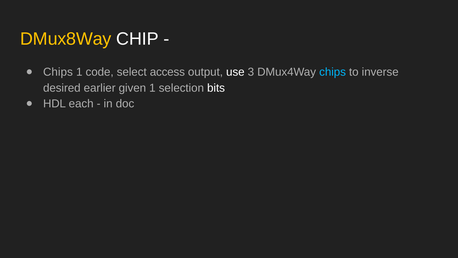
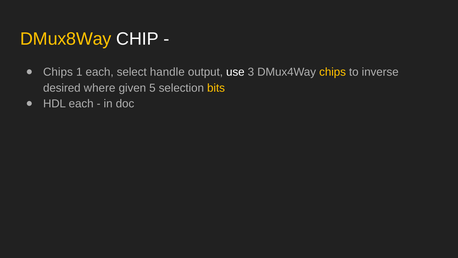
1 code: code -> each (100, 72)
access: access -> handle (167, 72)
chips colour: light blue -> yellow (333, 72)
earlier: earlier -> where (100, 88)
given 1: 1 -> 5 (152, 88)
bits colour: white -> yellow (216, 88)
